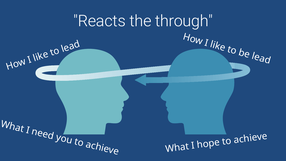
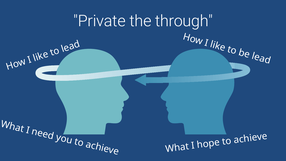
Reacts: Reacts -> Private (99, 21)
